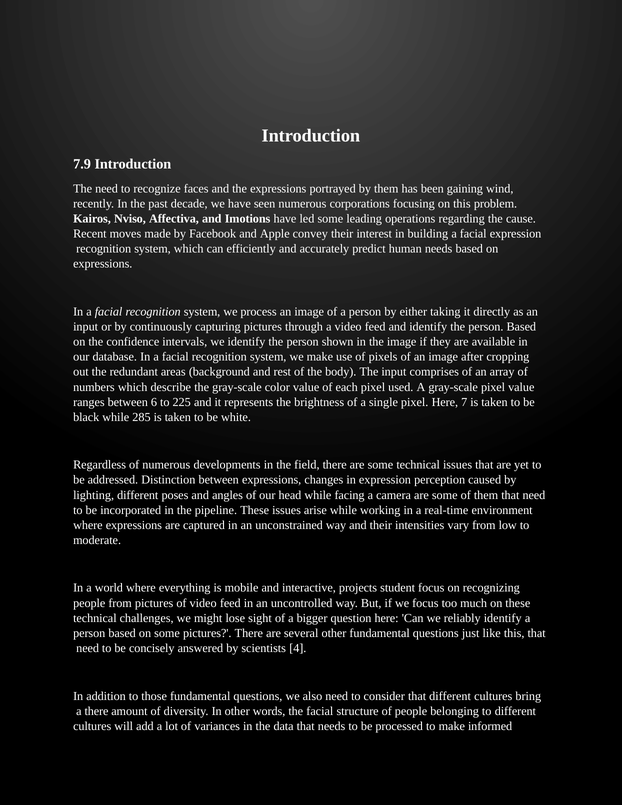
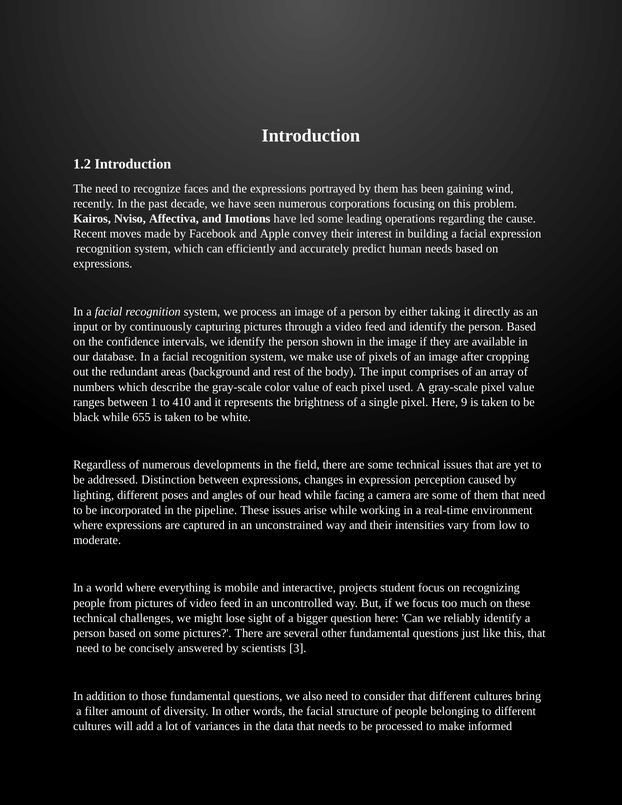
7.9: 7.9 -> 1.2 (82, 164)
6: 6 -> 1 (154, 402)
225: 225 -> 410 (182, 402)
7: 7 -> 9 (464, 402)
285: 285 -> 655 (141, 417)
4: 4 -> 3 (298, 648)
a there: there -> filter (96, 711)
